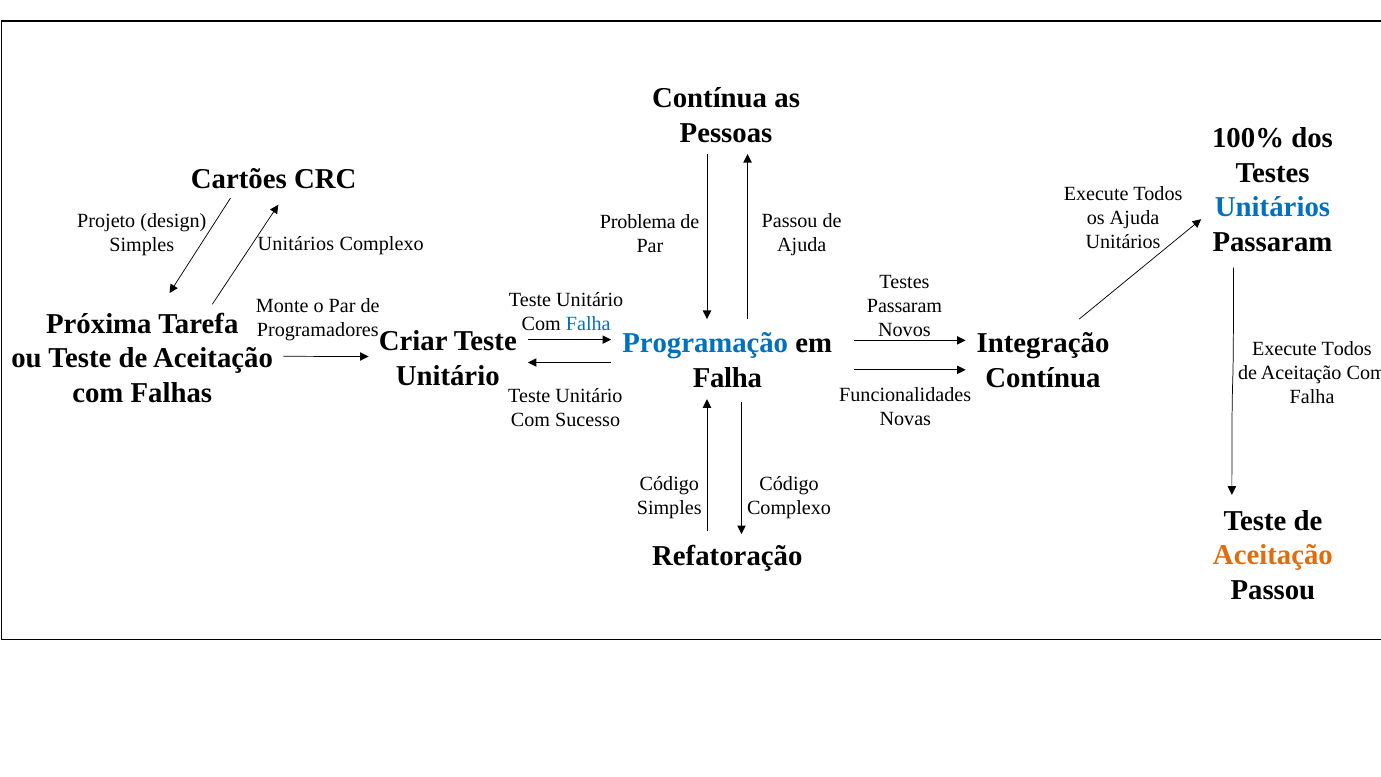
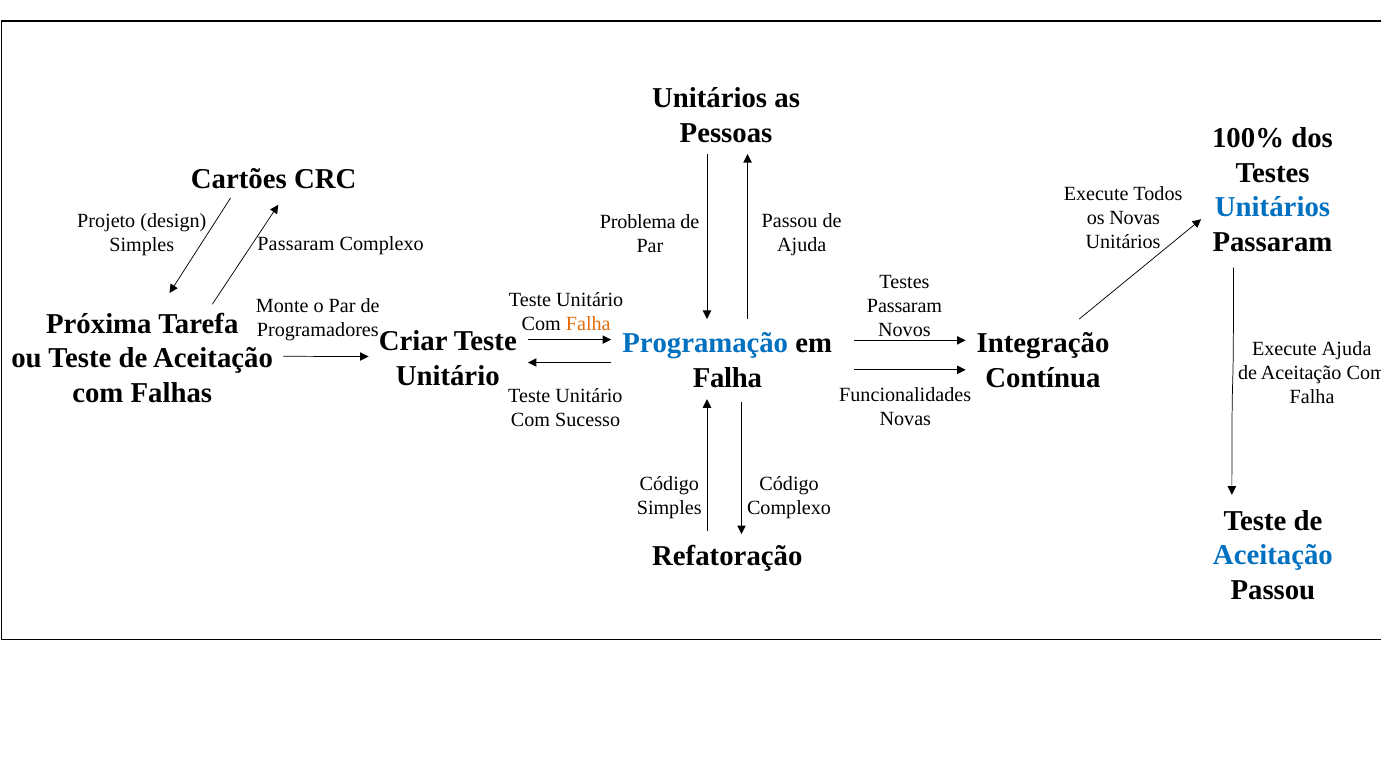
Contínua: Contínua -> Unitários (710, 98)
os Ajuda: Ajuda -> Novas (1135, 218)
Unitários: Unitários -> Passaram (296, 244)
Falha colour: blue -> orange (588, 324)
Todos: Todos -> Ajuda (1347, 348)
Aceitação colour: orange -> blue (1273, 555)
